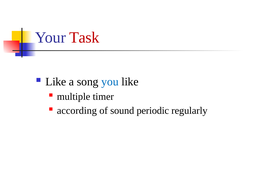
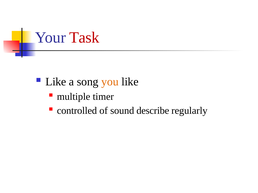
you colour: blue -> orange (110, 82)
according: according -> controlled (77, 111)
periodic: periodic -> describe (153, 111)
